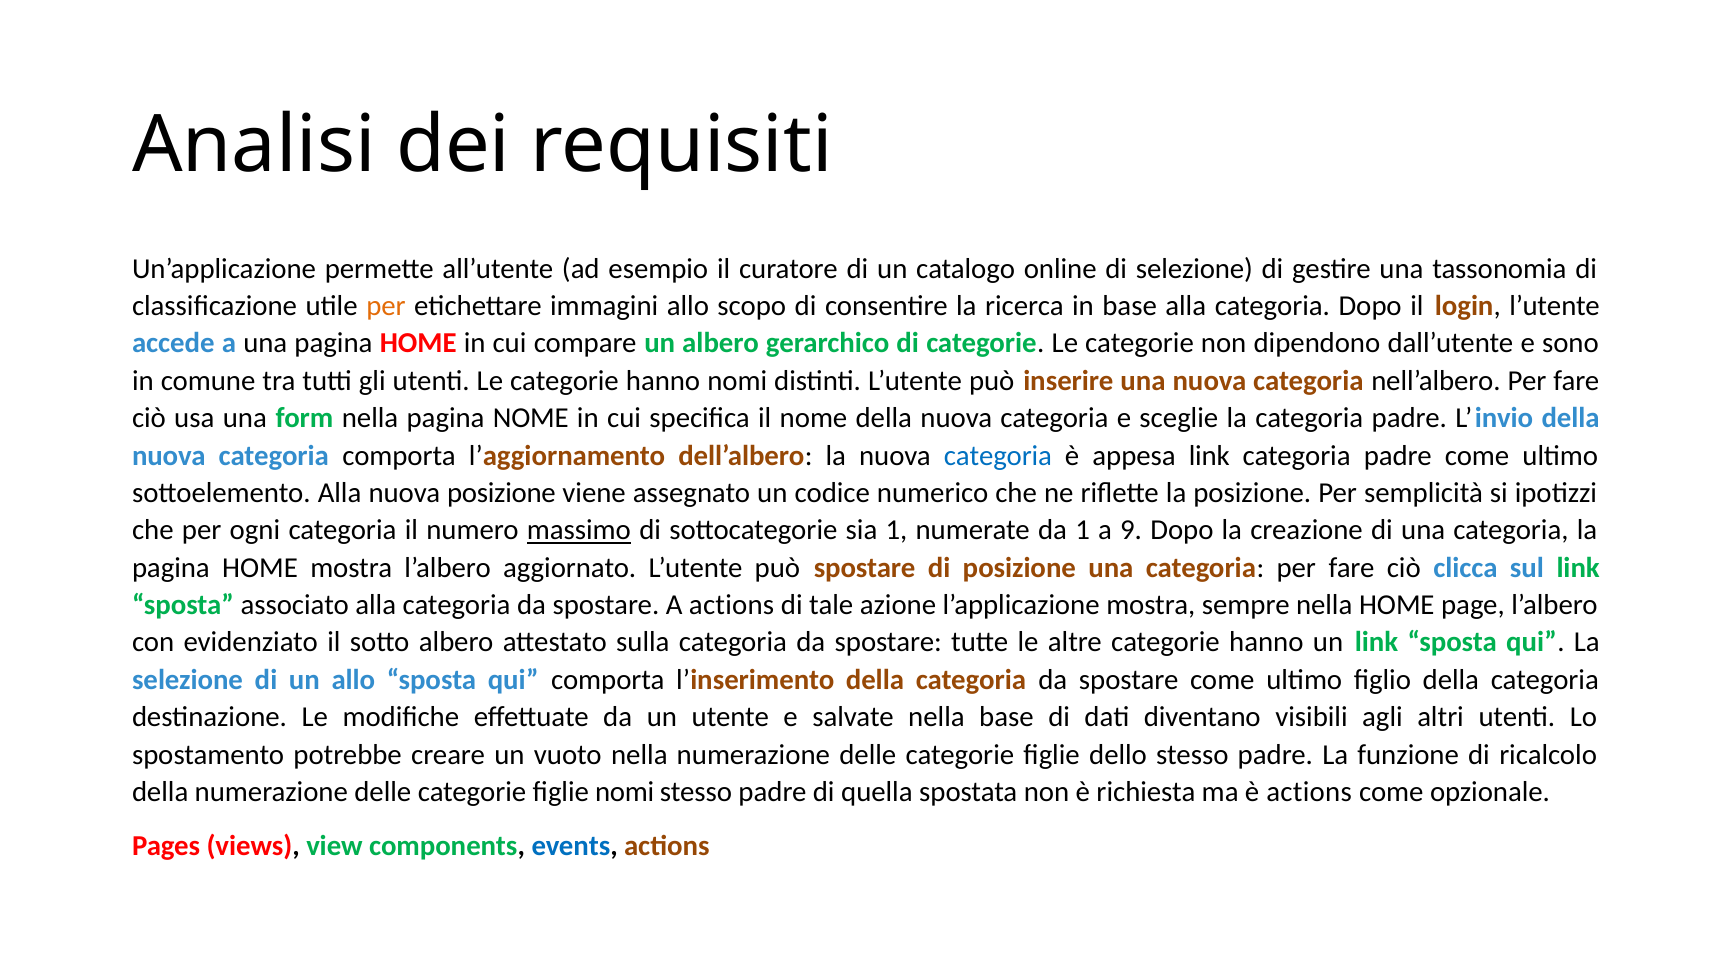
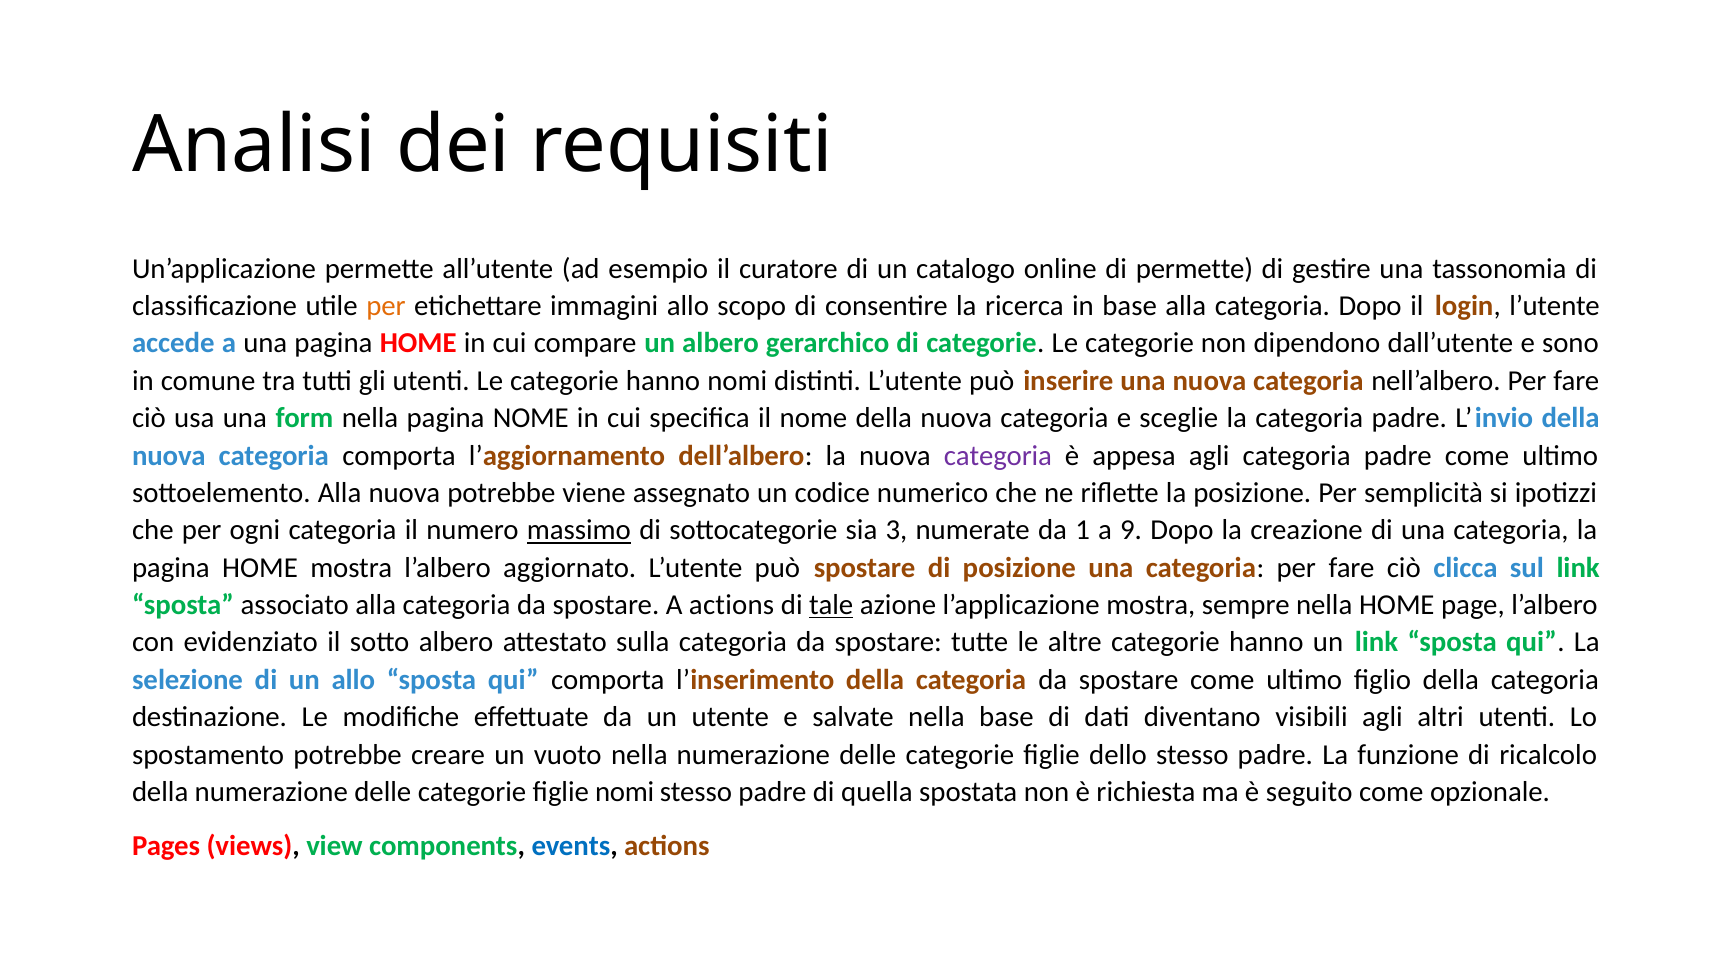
di selezione: selezione -> permette (1194, 269)
categoria colour: blue -> purple (998, 456)
appesa link: link -> agli (1209, 456)
nuova posizione: posizione -> potrebbe (501, 493)
sia 1: 1 -> 3 (896, 530)
tale underline: none -> present (831, 605)
è actions: actions -> seguito (1309, 792)
